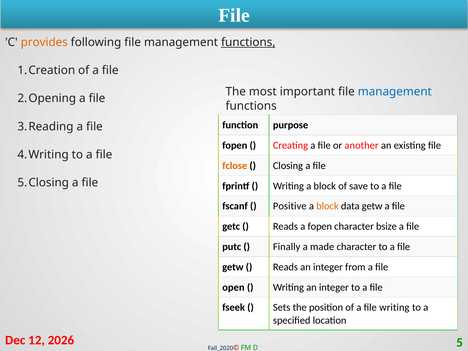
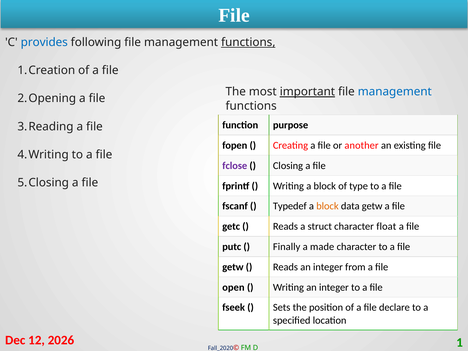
provides colour: orange -> blue (44, 42)
important underline: none -> present (307, 92)
fclose colour: orange -> purple (235, 166)
save: save -> type (359, 186)
Positive: Positive -> Typedef (290, 206)
a fopen: fopen -> struct (320, 226)
bsize: bsize -> float (386, 226)
file writing: writing -> declare (394, 308)
5: 5 -> 1 (460, 342)
